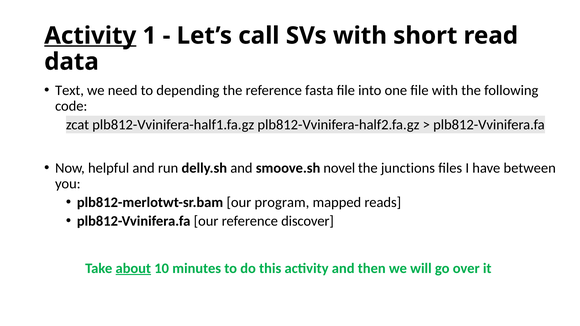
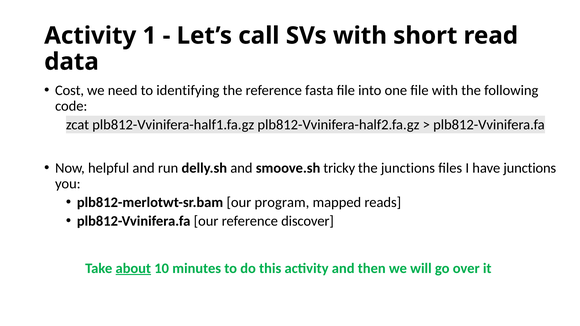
Activity underline: present -> none (90, 36)
Text: Text -> Cost (70, 90)
depending: depending -> identifying (188, 90)
novel: novel -> tricky (339, 168)
have between: between -> junctions (530, 168)
